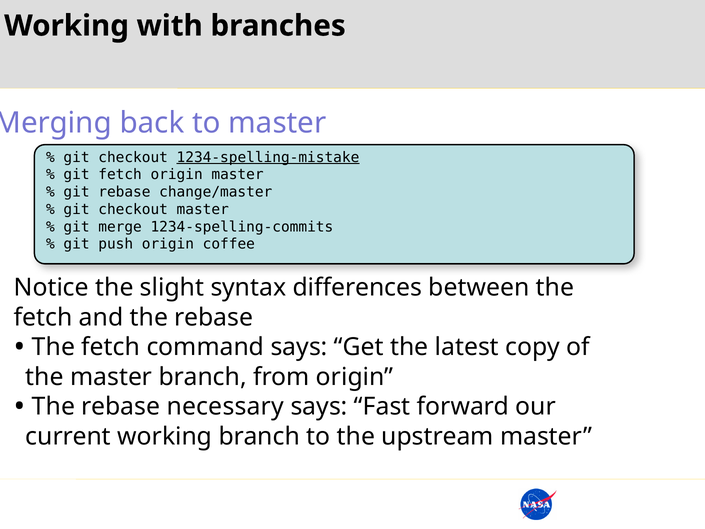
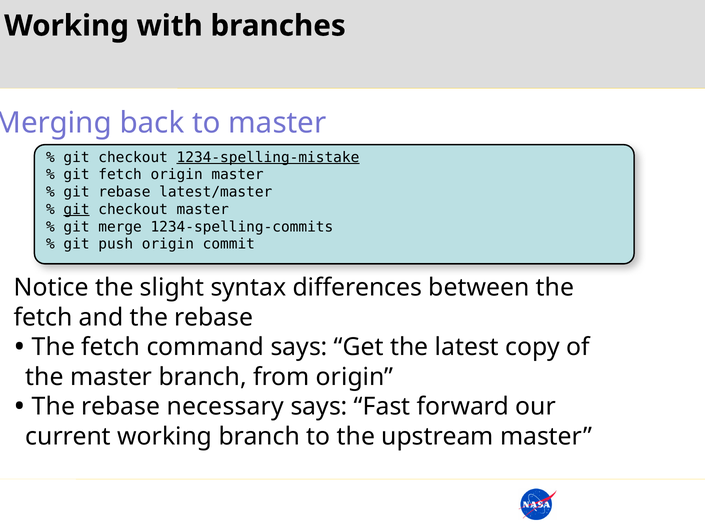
change/master: change/master -> latest/master (216, 192)
git underline: none -> present (77, 209)
coffee: coffee -> commit (229, 244)
